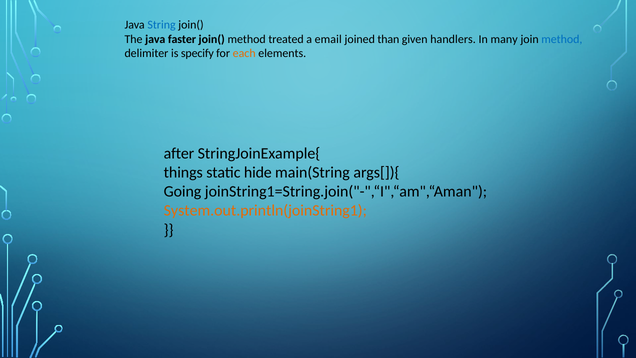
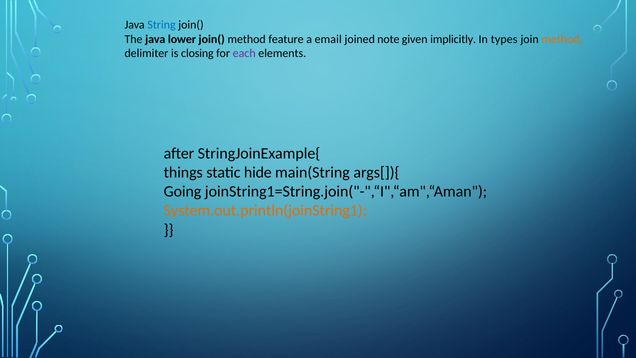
faster: faster -> lower (182, 39)
treated: treated -> feature (286, 39)
than: than -> note (388, 39)
handlers: handlers -> implicitly (453, 39)
many: many -> types (504, 39)
method colour: blue -> orange (562, 39)
specify: specify -> closing (197, 53)
each colour: orange -> purple (244, 53)
